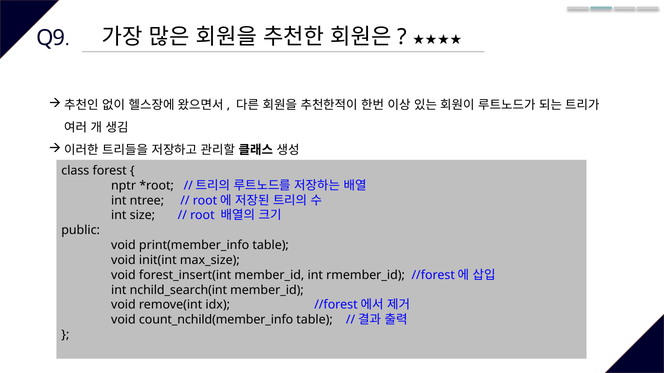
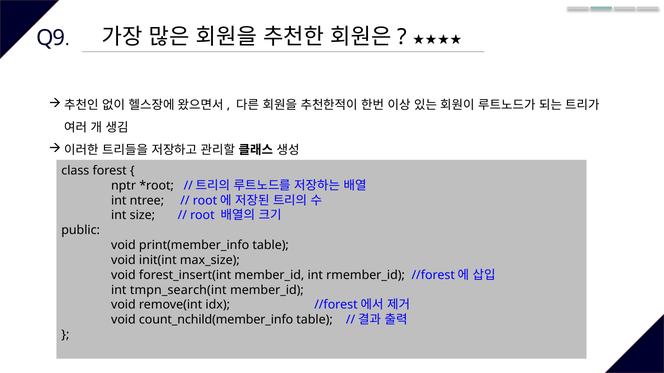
nchild_search(int: nchild_search(int -> tmpn_search(int (178, 290)
